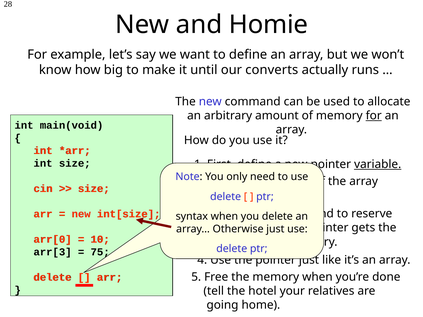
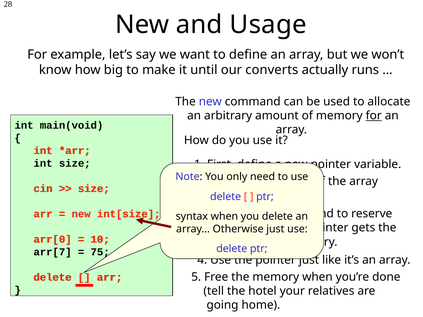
Homie: Homie -> Usage (268, 25)
variable underline: present -> none (378, 164)
arr[3: arr[3 -> arr[7 (53, 252)
